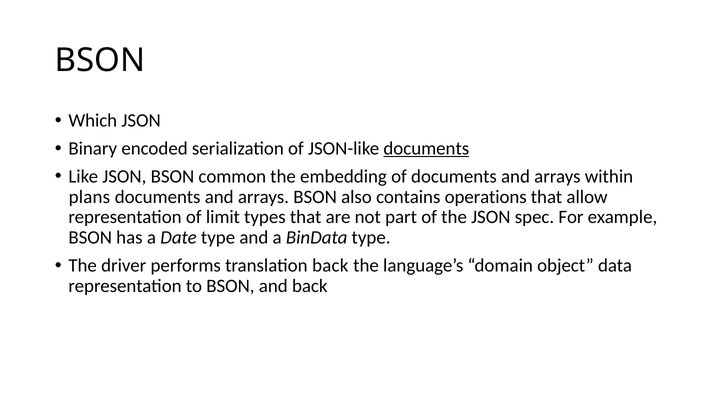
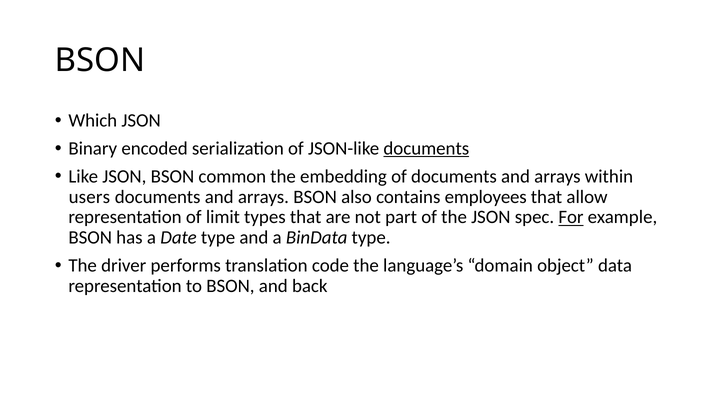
plans: plans -> users (89, 197)
operations: operations -> employees (486, 197)
For underline: none -> present (571, 217)
translation back: back -> code (330, 266)
